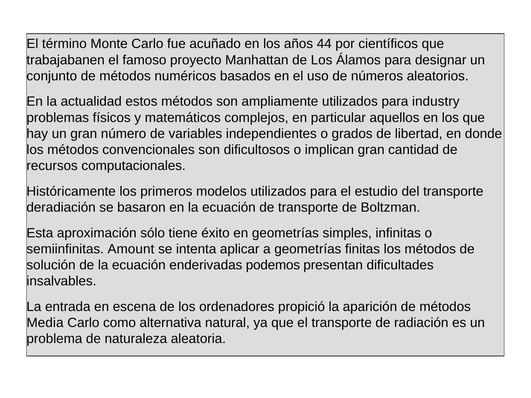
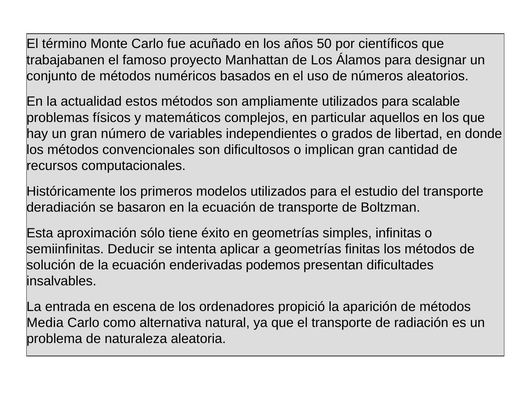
44: 44 -> 50 (324, 44)
industry: industry -> scalable (436, 102)
Amount: Amount -> Deducir (131, 249)
